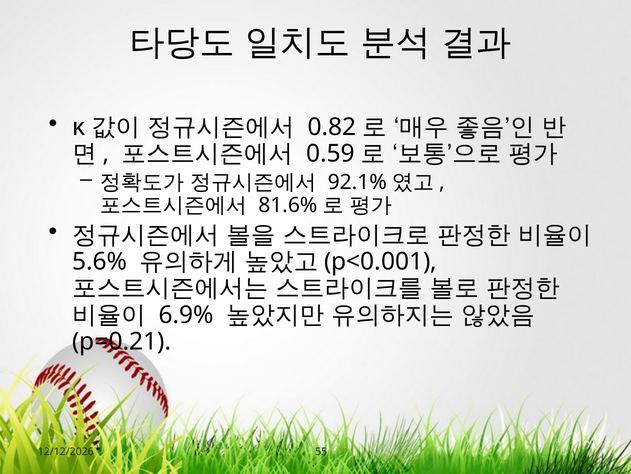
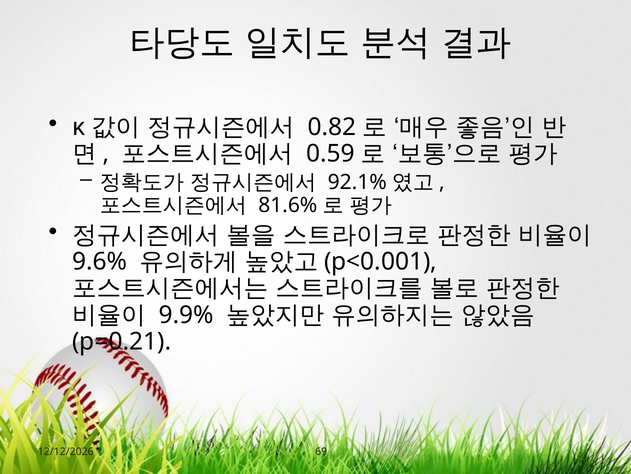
5.6%: 5.6% -> 9.6% (100, 261)
6.9%: 6.9% -> 9.9% (186, 314)
55: 55 -> 69 (321, 451)
